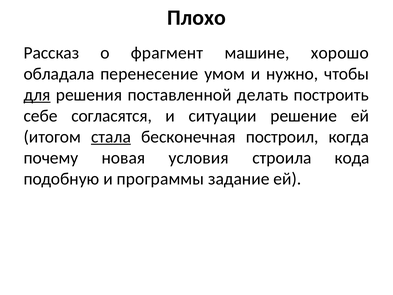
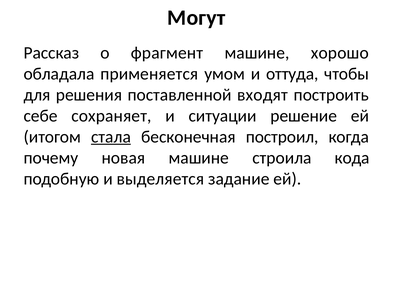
Плохо: Плохо -> Могут (196, 18)
перенесение: перенесение -> применяется (149, 74)
нужно: нужно -> оттуда (292, 74)
для underline: present -> none (37, 95)
делать: делать -> входят (263, 95)
согласятся: согласятся -> сохраняет (111, 116)
новая условия: условия -> машине (199, 158)
программы: программы -> выделяется (160, 179)
